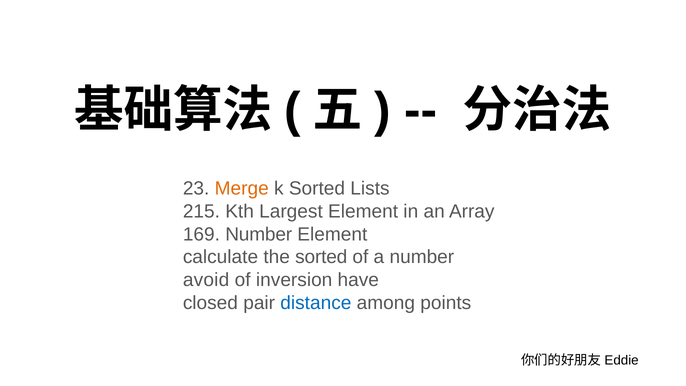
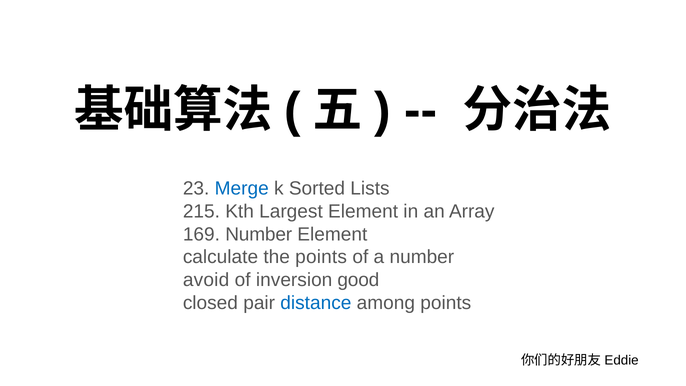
Merge colour: orange -> blue (242, 188)
the sorted: sorted -> points (321, 257)
have: have -> good (358, 280)
